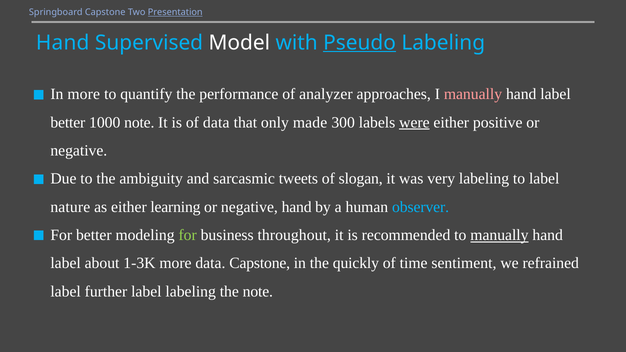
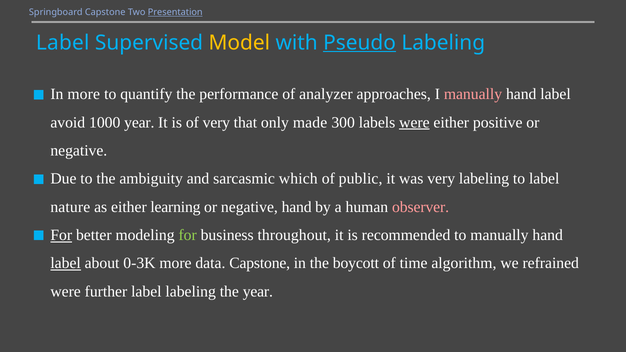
Hand: Hand -> Label (63, 43)
Model colour: white -> yellow (239, 43)
better: better -> avoid (68, 123)
1000 note: note -> year (139, 123)
of data: data -> very (216, 123)
tweets: tweets -> which (298, 179)
slogan: slogan -> public (361, 179)
observer colour: light blue -> pink (421, 207)
For underline: none -> present (61, 235)
manually underline: present -> none (499, 235)
label underline: none -> present (66, 263)
1-3K: 1-3K -> 0-3K (139, 263)
quickly: quickly -> boycott (356, 263)
sentiment: sentiment -> algorithm (464, 263)
label: label -> were (66, 292)
the note: note -> year (258, 292)
